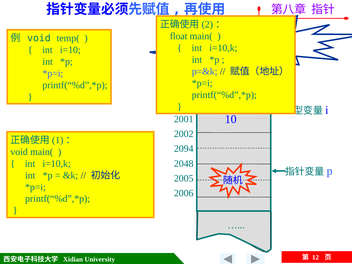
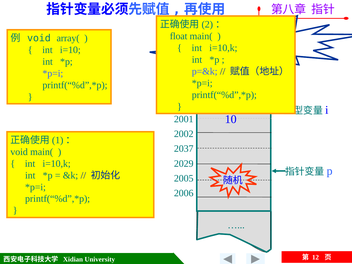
temp(: temp( -> array( (68, 38)
2094: 2094 -> 2037 (184, 149)
2048: 2048 -> 2029 (184, 164)
